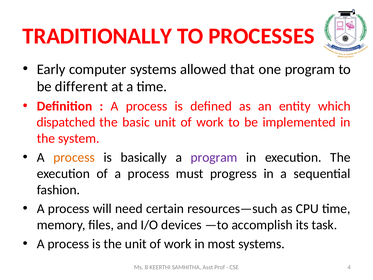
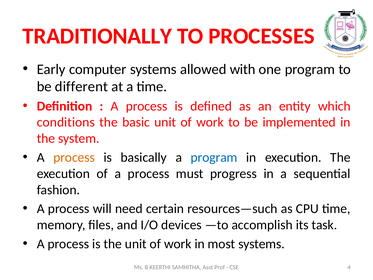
that: that -> with (243, 69)
dispatched: dispatched -> conditions (66, 122)
program colour: purple -> blue (214, 157)
